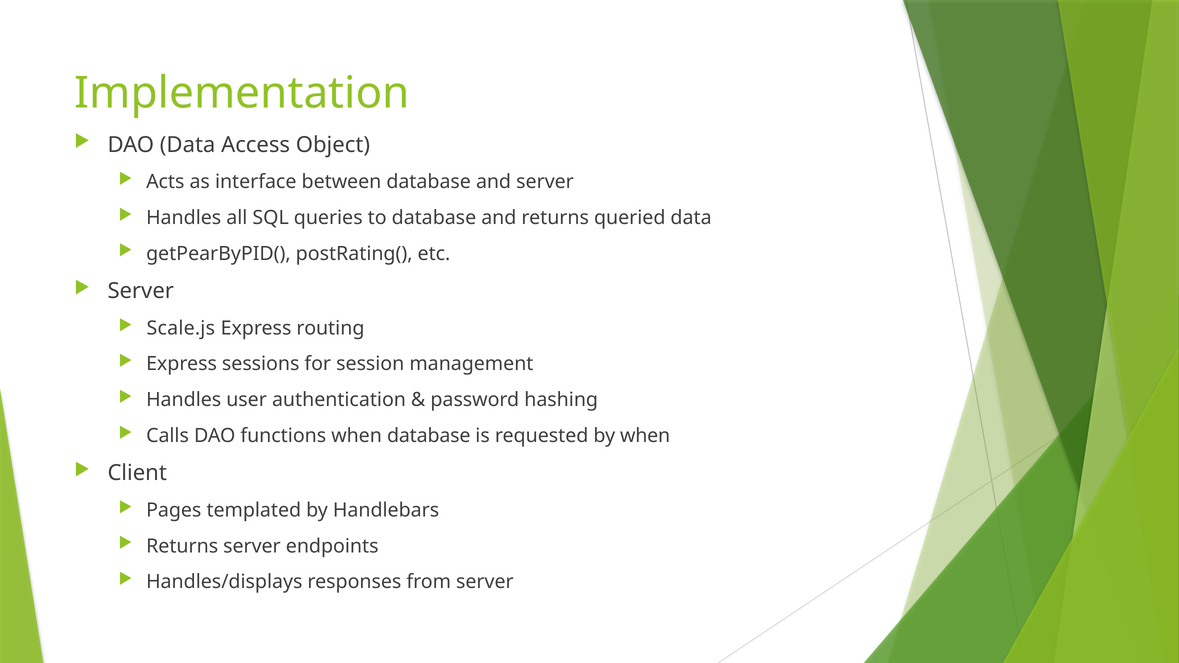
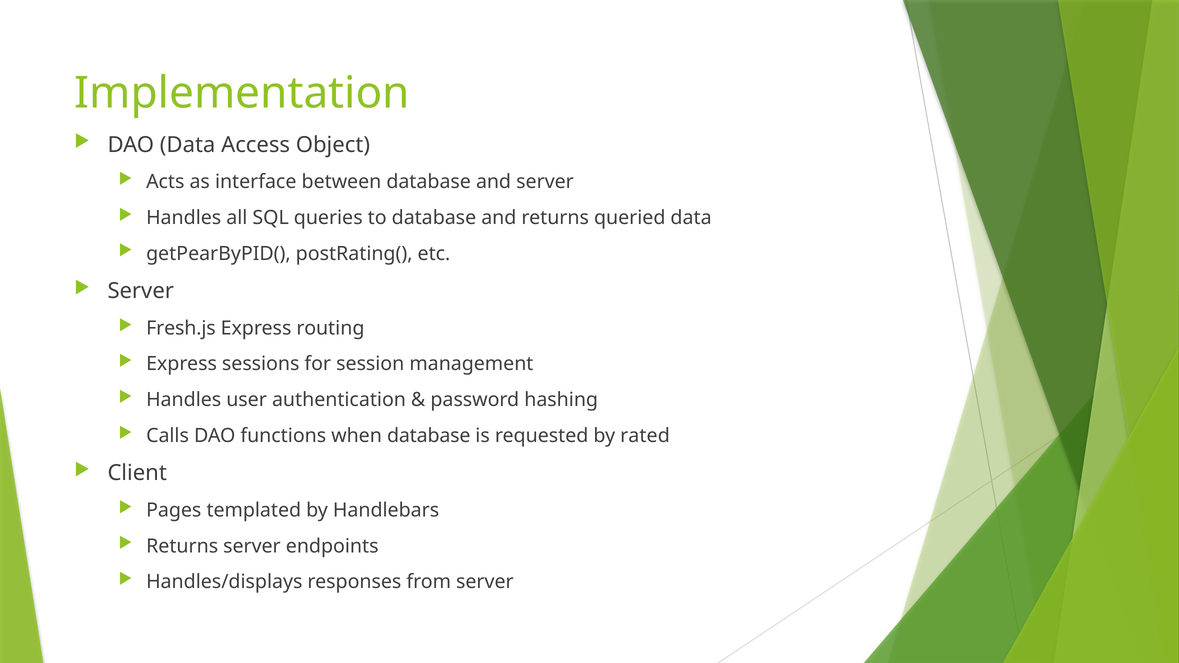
Scale.js: Scale.js -> Fresh.js (181, 328)
by when: when -> rated (645, 436)
